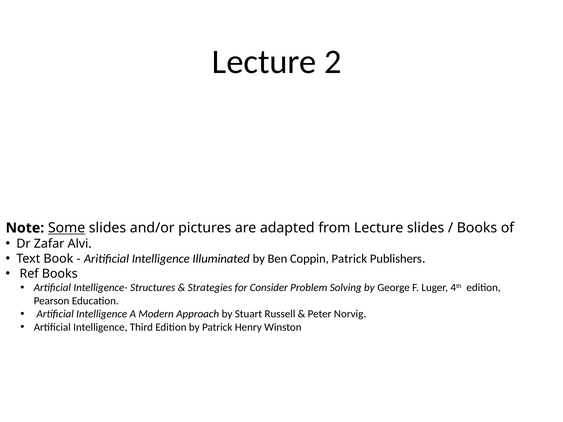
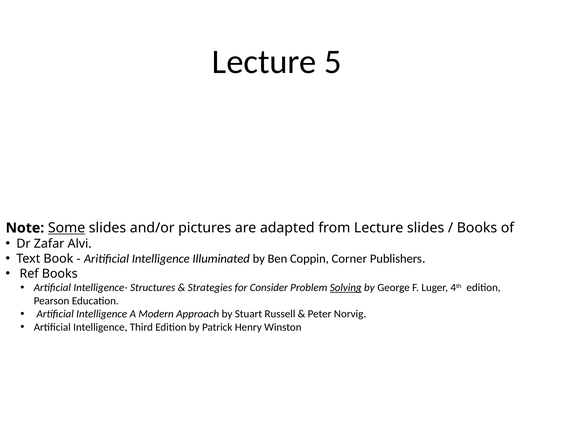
2: 2 -> 5 (333, 62)
Coppin Patrick: Patrick -> Corner (349, 259)
Solving underline: none -> present (346, 288)
